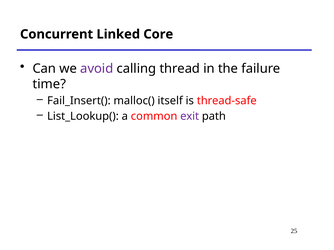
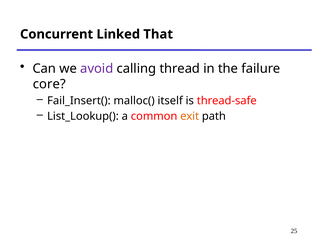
Core: Core -> That (158, 34)
time: time -> core (49, 84)
exit colour: purple -> orange (190, 117)
